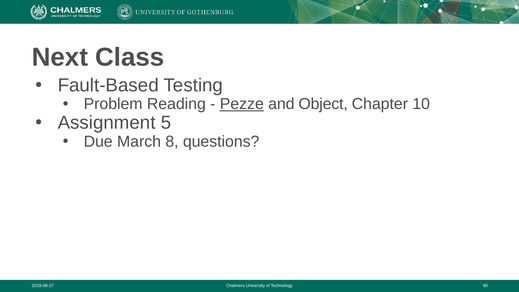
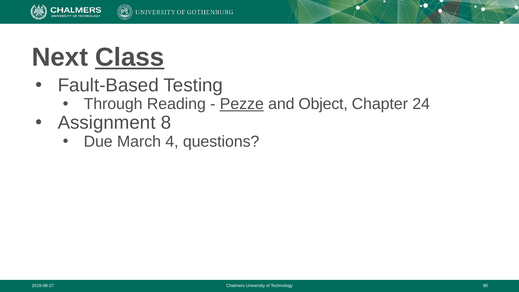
Class underline: none -> present (130, 57)
Problem: Problem -> Through (113, 104)
10: 10 -> 24 (421, 104)
5: 5 -> 8 (166, 123)
8: 8 -> 4 (172, 141)
